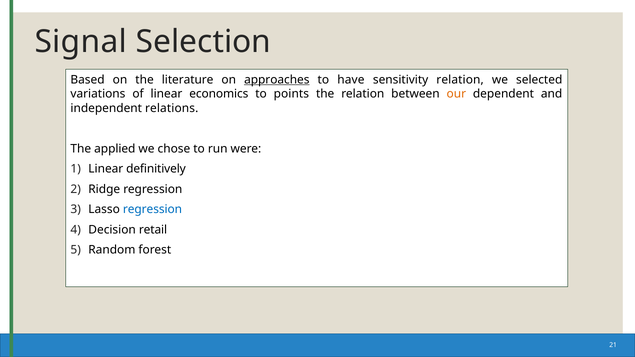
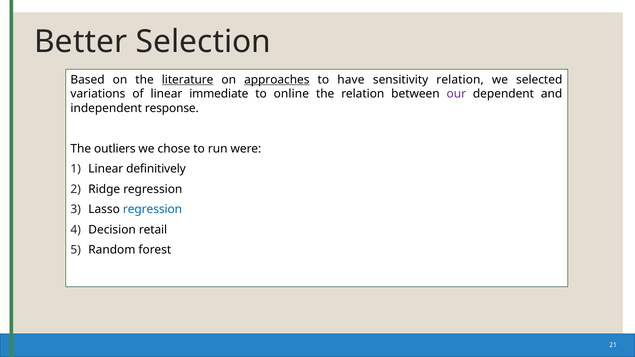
Signal: Signal -> Better (81, 42)
literature underline: none -> present (188, 80)
economics: economics -> immediate (219, 94)
points: points -> online (291, 94)
our colour: orange -> purple (456, 94)
relations: relations -> response (172, 108)
applied: applied -> outliers (115, 149)
